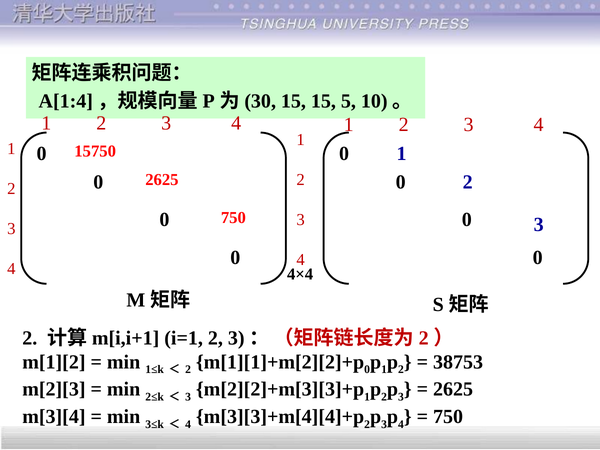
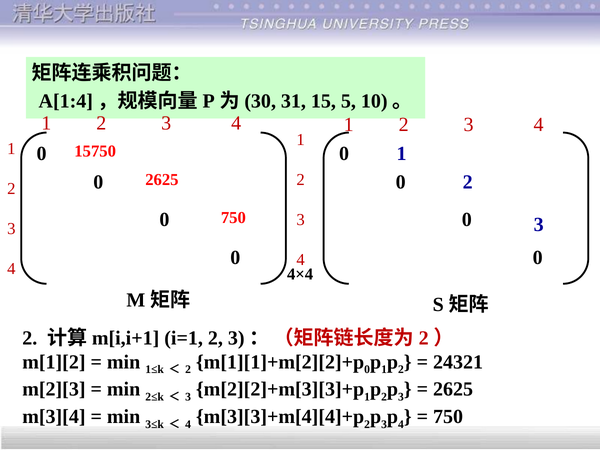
15: 15 -> 31 (293, 101)
38753: 38753 -> 24321 (458, 362)
